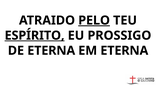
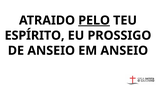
ESPÍRITO underline: present -> none (35, 35)
DE ETERNA: ETERNA -> ANSEIO (51, 51)
EM ETERNA: ETERNA -> ANSEIO (124, 51)
